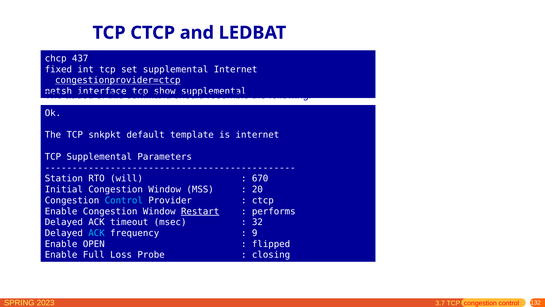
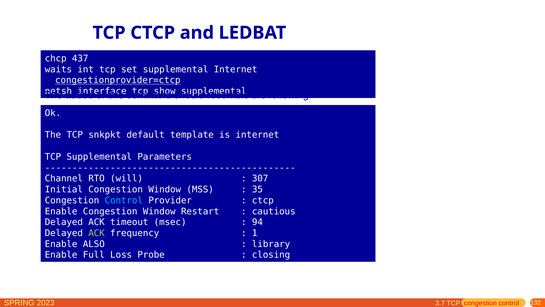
fixed: fixed -> waits (58, 69)
Station: Station -> Channel (64, 178)
670: 670 -> 307 (260, 178)
20: 20 -> 35 (257, 189)
Restart underline: present -> none (200, 211)
performs: performs -> cautious (274, 211)
32: 32 -> 94 (257, 222)
ACK colour: light blue -> light green (97, 233)
9: 9 -> 1 (255, 233)
OPEN: OPEN -> ALSO (94, 244)
flipped: flipped -> library (271, 244)
